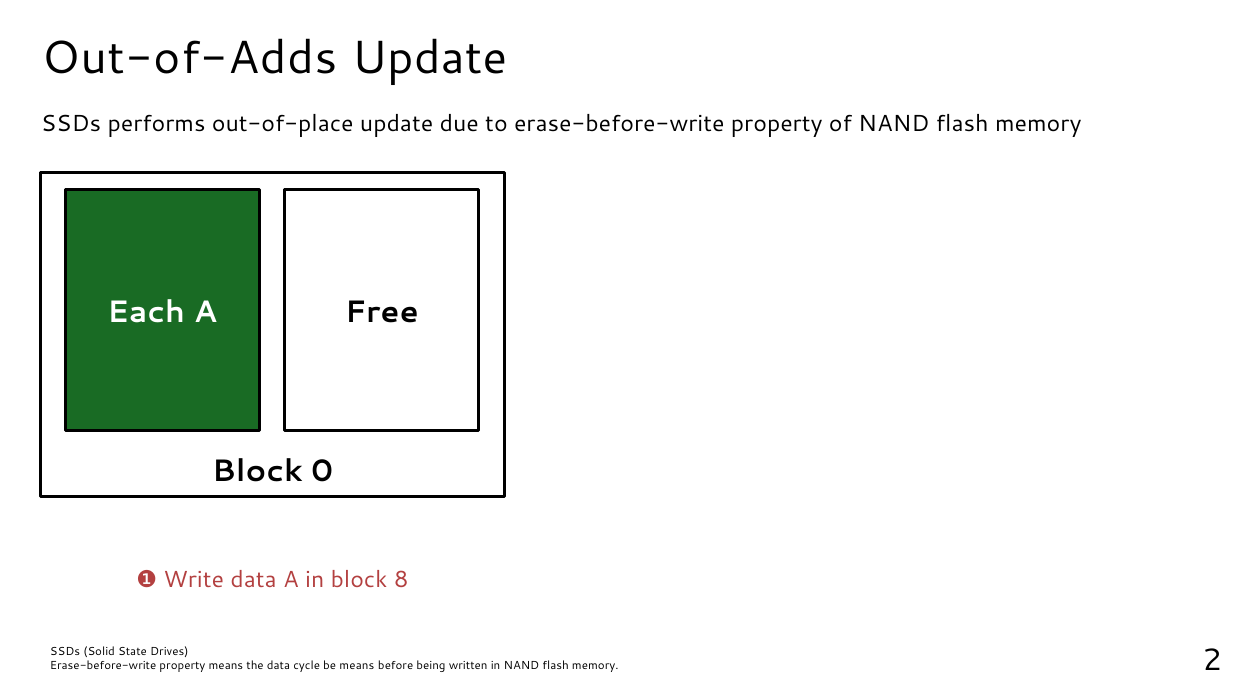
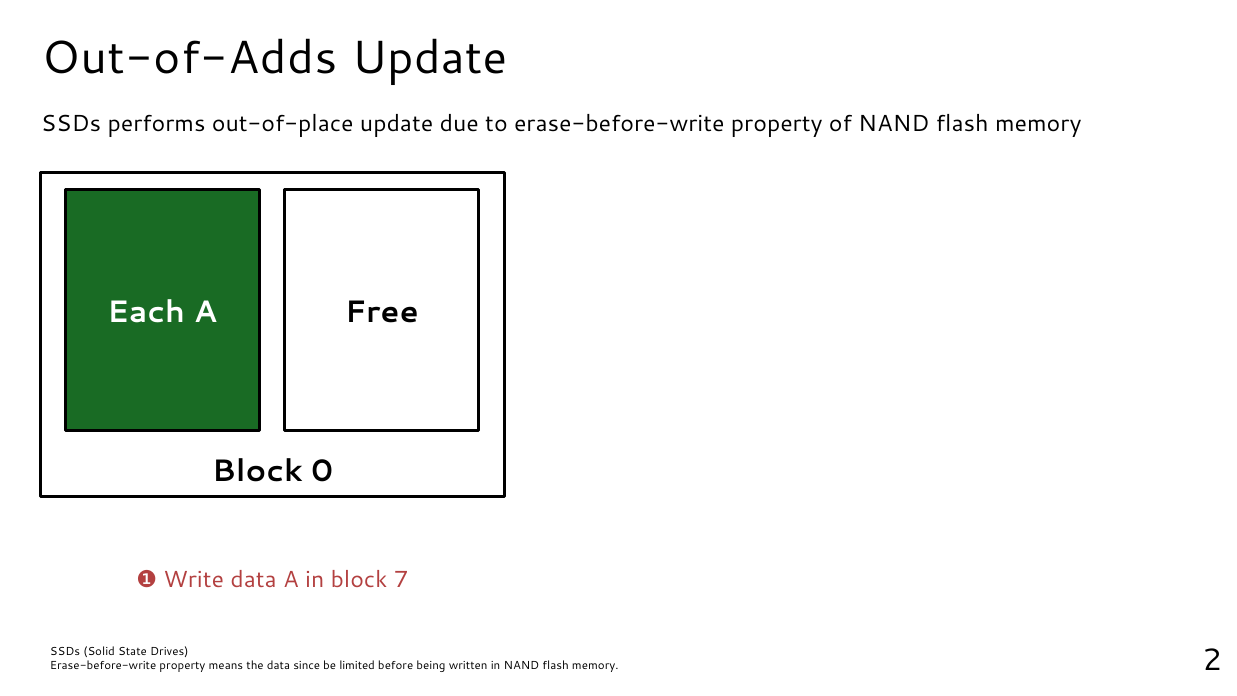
8: 8 -> 7 (401, 580)
cycle: cycle -> since (307, 665)
be means: means -> limited (357, 665)
